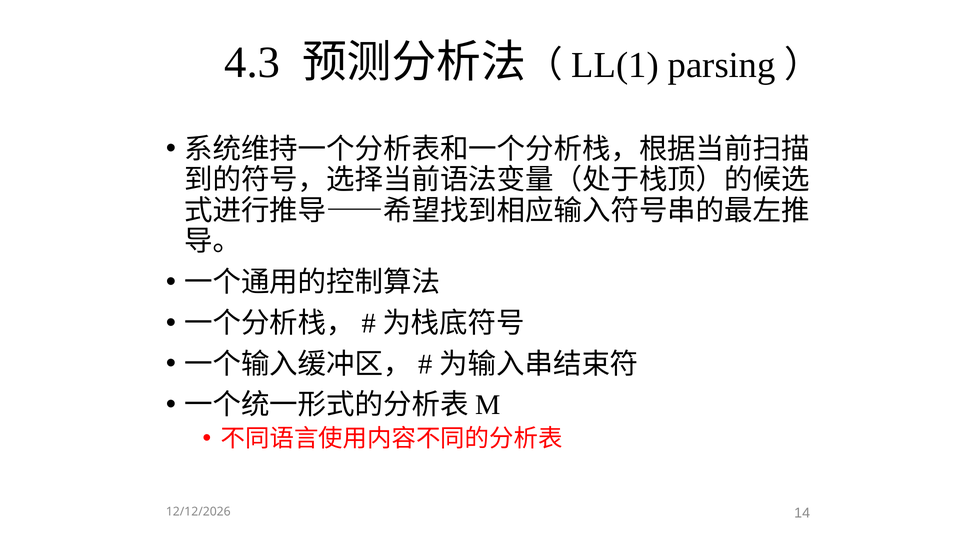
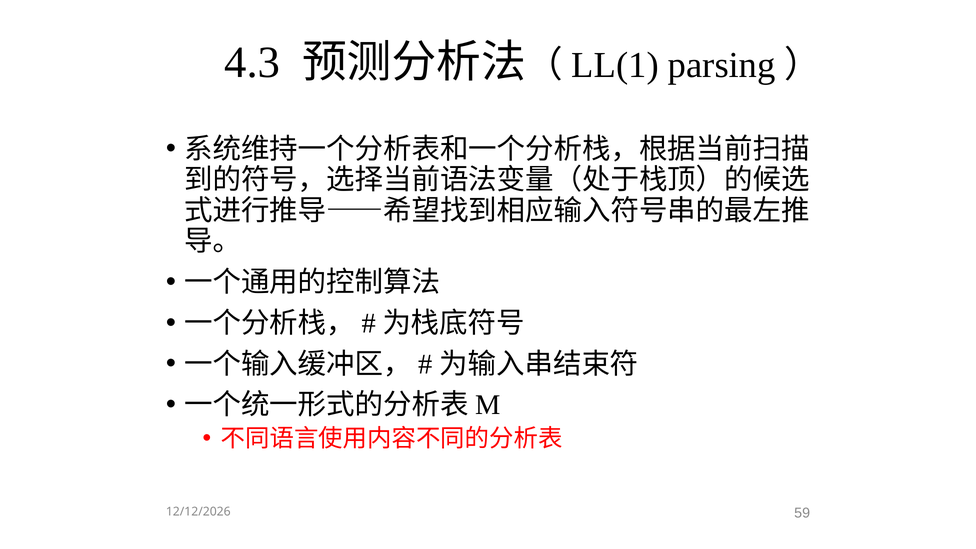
14: 14 -> 59 (802, 513)
